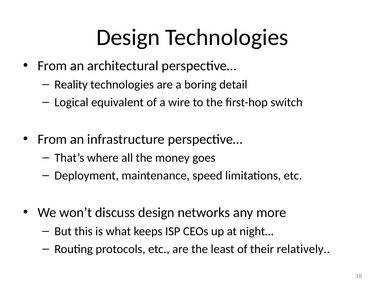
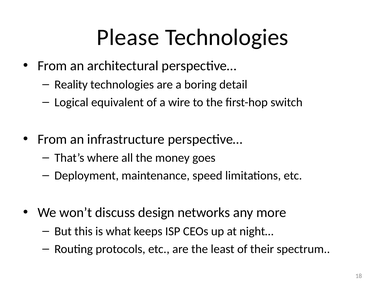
Design: Design -> Please (128, 37)
relatively: relatively -> spectrum (303, 249)
